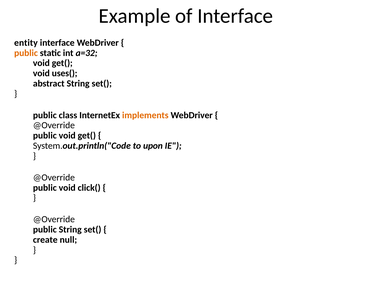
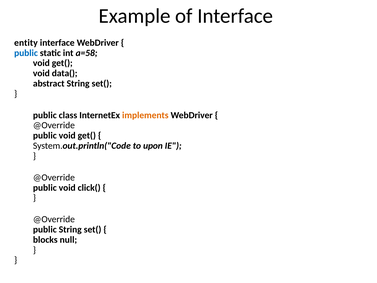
public colour: orange -> blue (26, 53)
a=32: a=32 -> a=58 (87, 53)
uses(: uses( -> data( (65, 73)
create: create -> blocks (45, 240)
